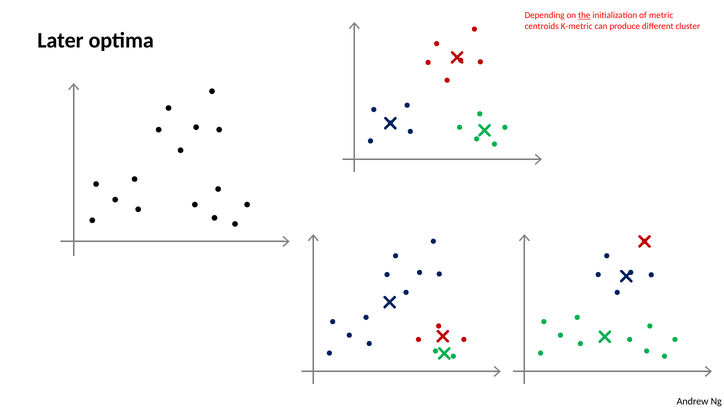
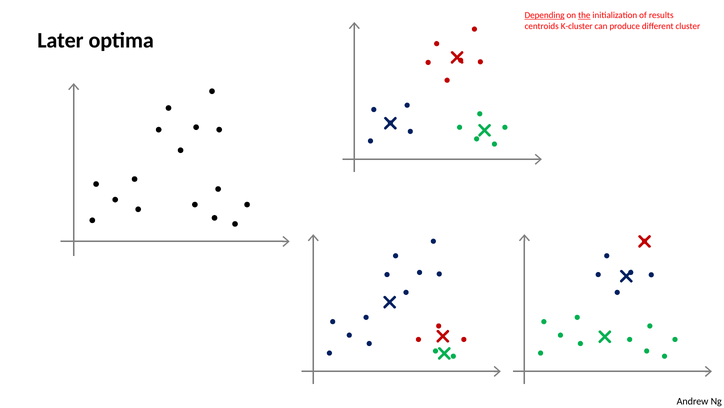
Depending underline: none -> present (545, 15)
metric: metric -> results (661, 15)
K-metric: K-metric -> K-cluster (577, 26)
